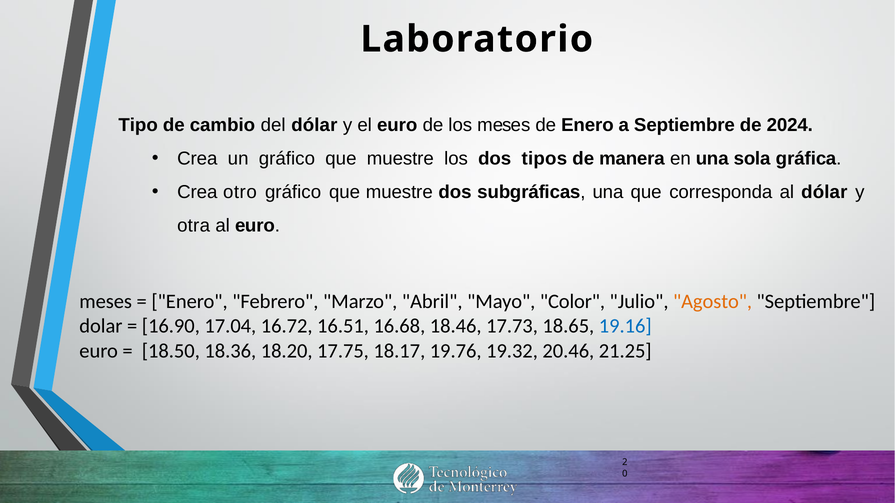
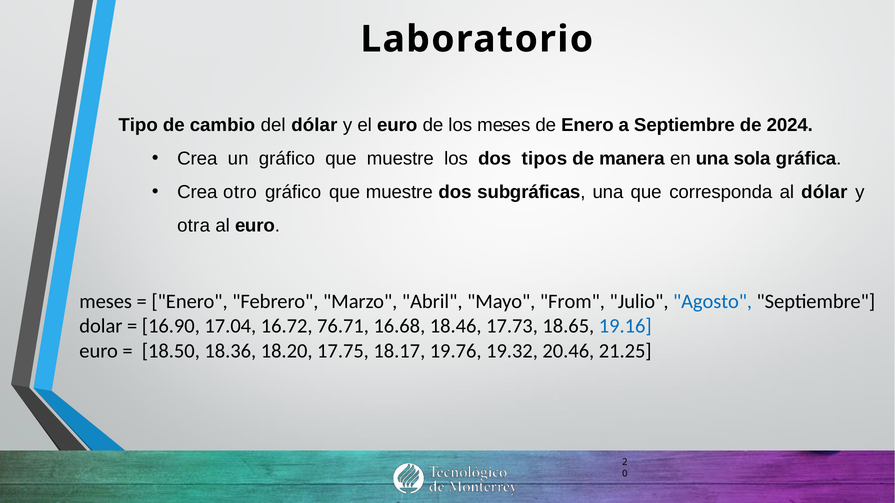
Color: Color -> From (572, 302)
Agosto colour: orange -> blue (713, 302)
16.51: 16.51 -> 76.71 (343, 327)
